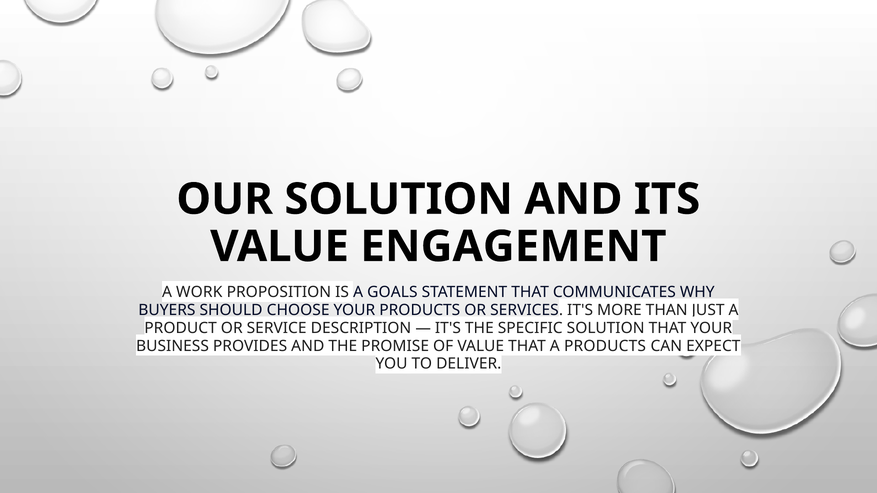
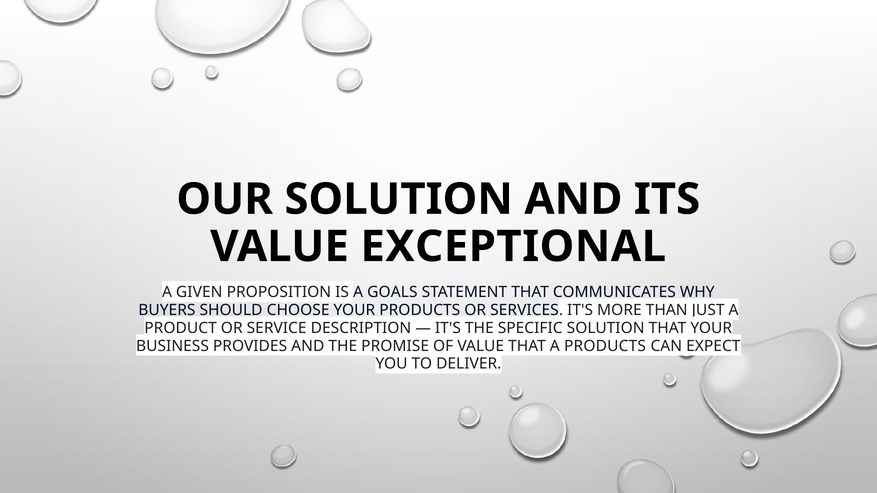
ENGAGEMENT: ENGAGEMENT -> EXCEPTIONAL (513, 247)
WORK: WORK -> GIVEN (199, 292)
